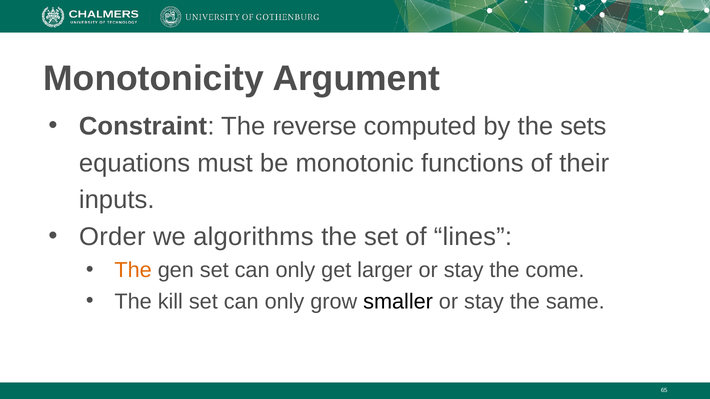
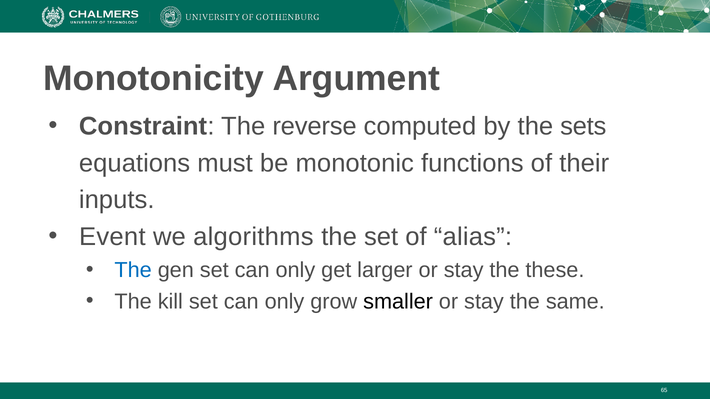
Order: Order -> Event (112, 237)
lines: lines -> alias (473, 237)
The colour: orange -> blue (133, 270)
come: come -> these (555, 270)
